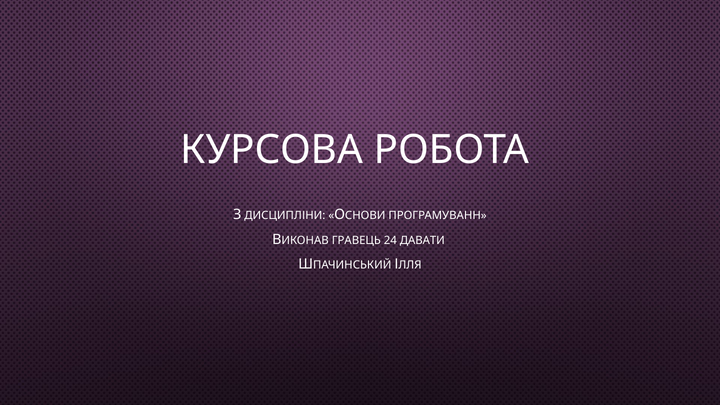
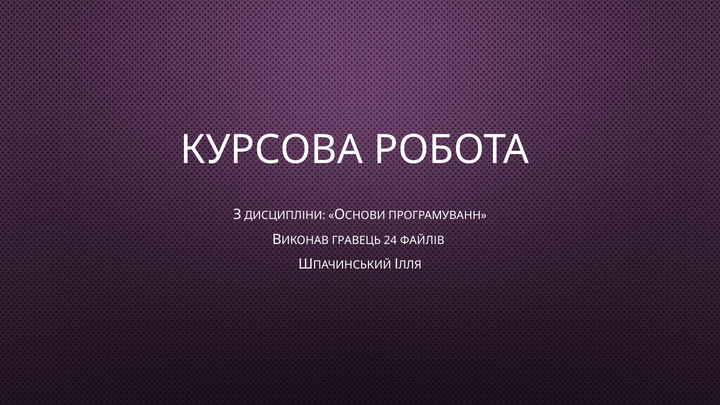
ДАВАТИ: ДАВАТИ -> ФАЙЛІВ (422, 240)
